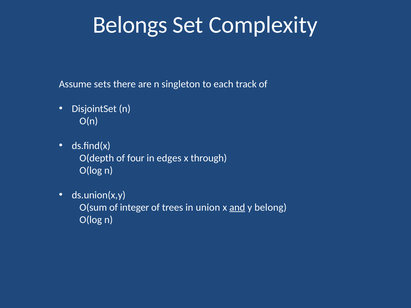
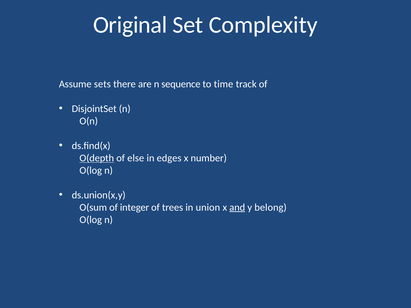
Belongs: Belongs -> Original (130, 25)
singleton: singleton -> sequence (181, 84)
each: each -> time (224, 84)
O(depth underline: none -> present (97, 158)
four: four -> else (136, 158)
through: through -> number (209, 158)
